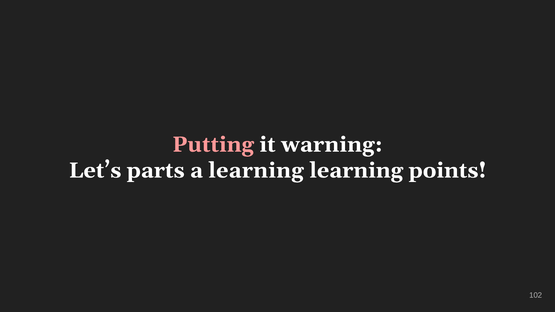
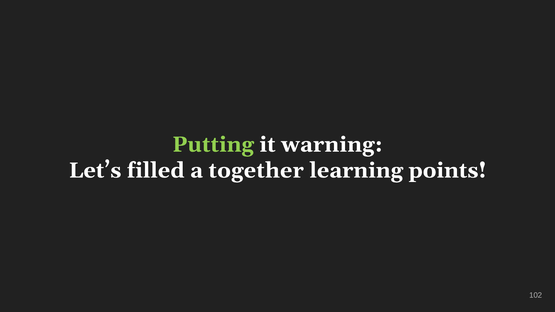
Putting colour: pink -> light green (213, 145)
parts: parts -> filled (156, 170)
a learning: learning -> together (256, 170)
